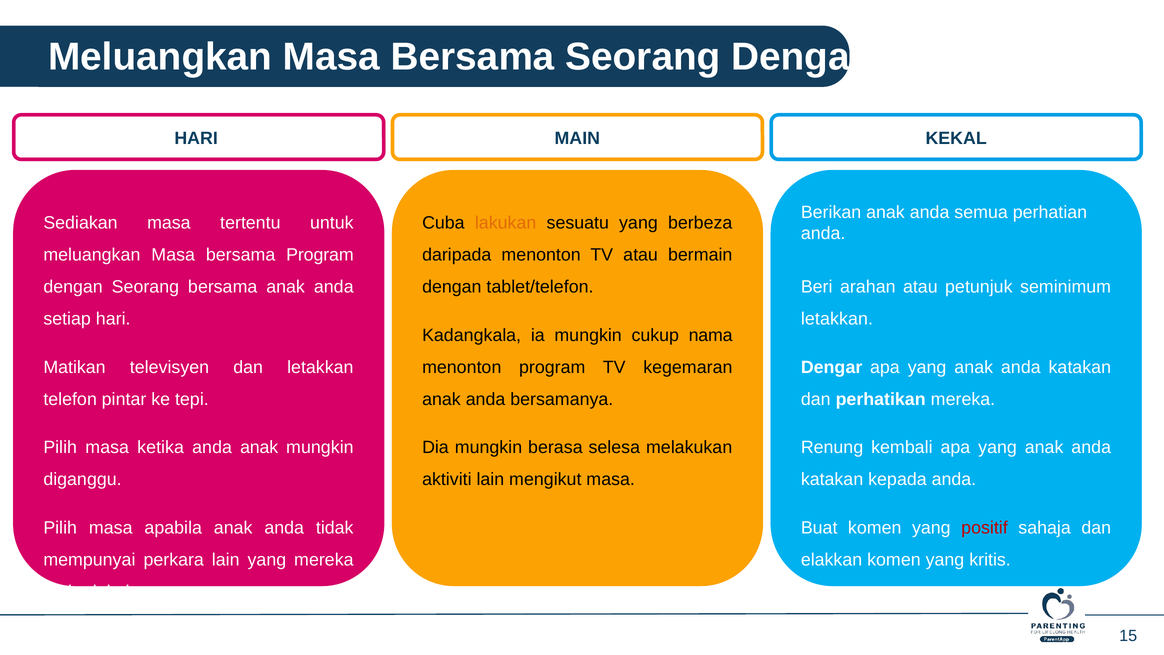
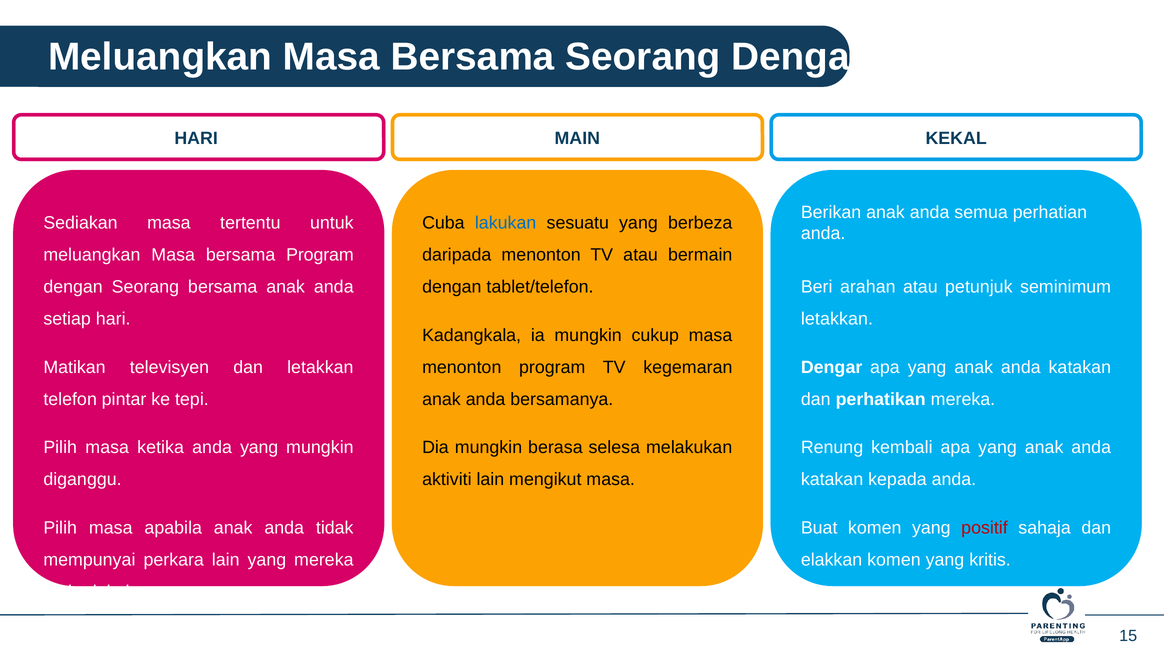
lakukan colour: orange -> blue (506, 223)
cukup nama: nama -> masa (711, 335)
anda anak: anak -> yang (259, 447)
